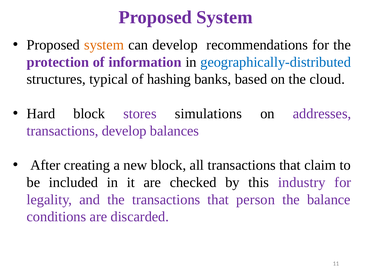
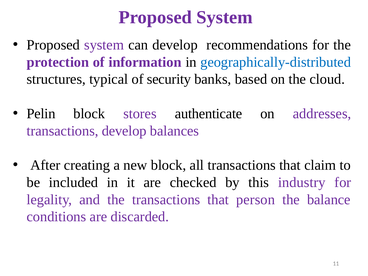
system colour: orange -> purple (104, 45)
hashing: hashing -> security (169, 79)
Hard: Hard -> Pelin (41, 114)
simulations: simulations -> authenticate (209, 114)
